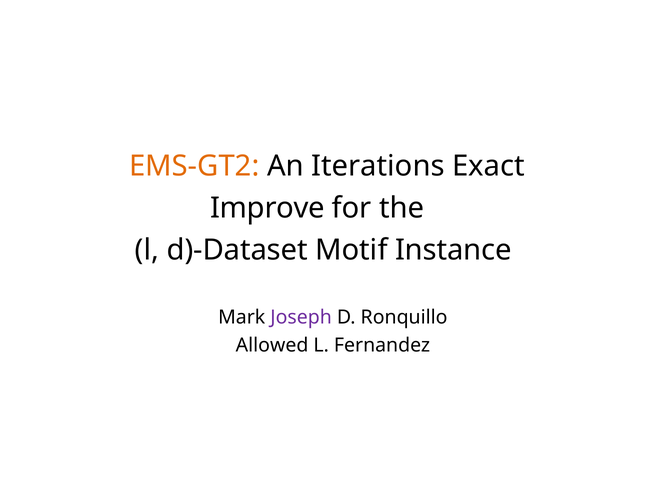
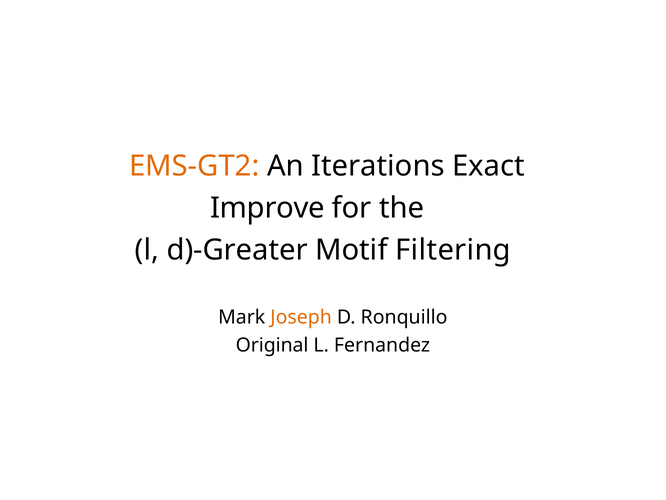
d)-Dataset: d)-Dataset -> d)-Greater (237, 250)
Instance: Instance -> Filtering (453, 250)
Joseph colour: purple -> orange (301, 317)
Allowed: Allowed -> Original (272, 345)
